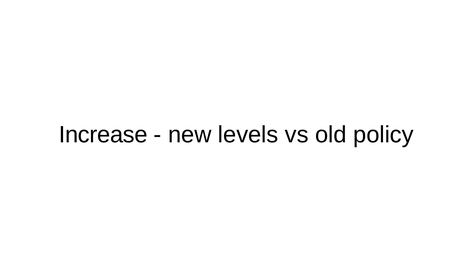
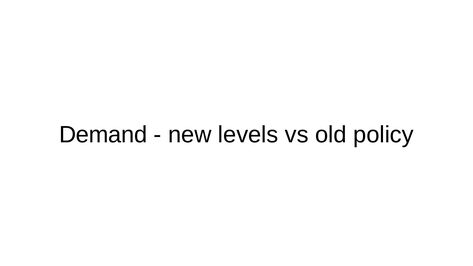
Increase: Increase -> Demand (103, 135)
